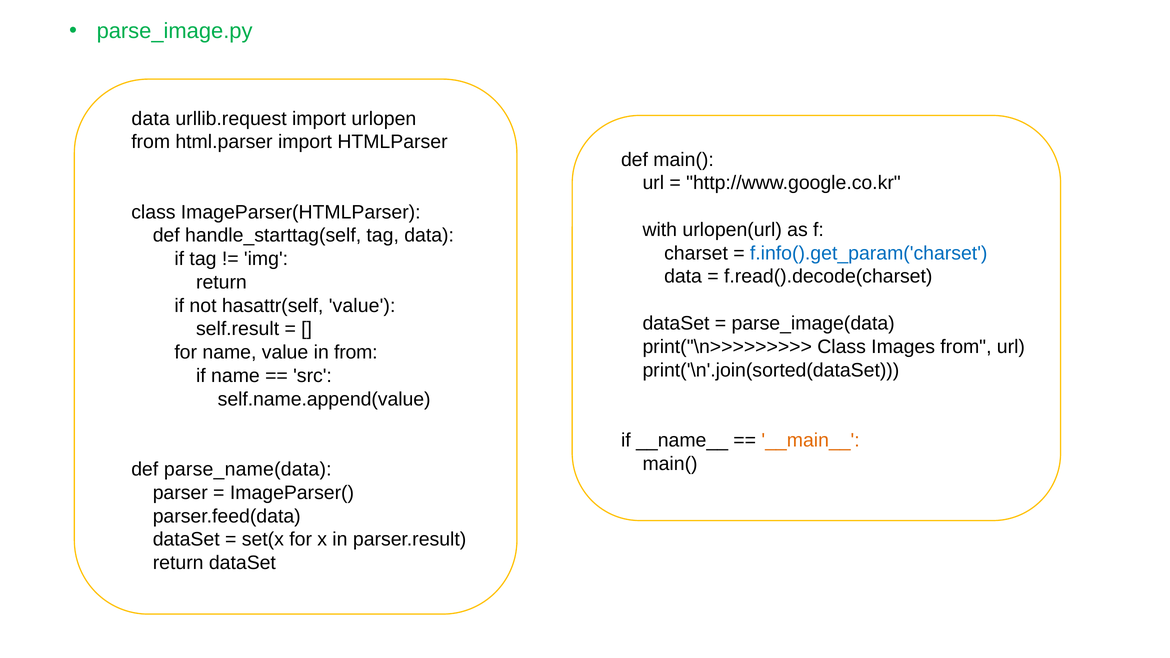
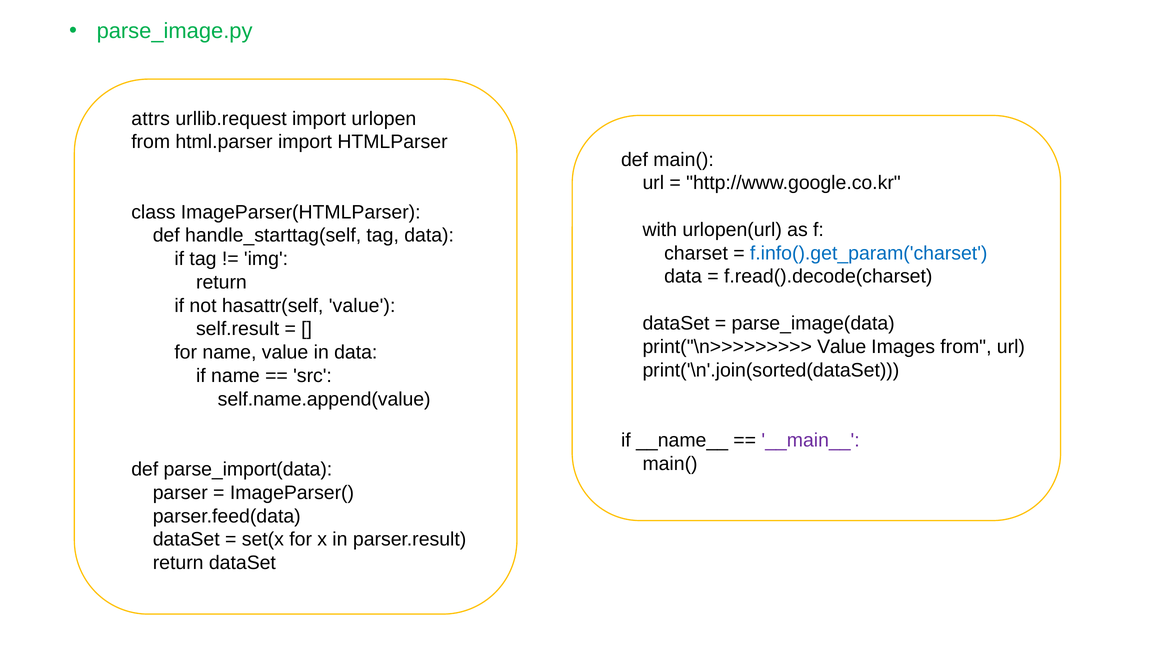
data: data -> attrs (151, 119)
print("\n>>>>>>>>> Class: Class -> Value (842, 347)
in from: from -> data (356, 352)
__main__ colour: orange -> purple (811, 440)
parse_name(data: parse_name(data -> parse_import(data (248, 469)
